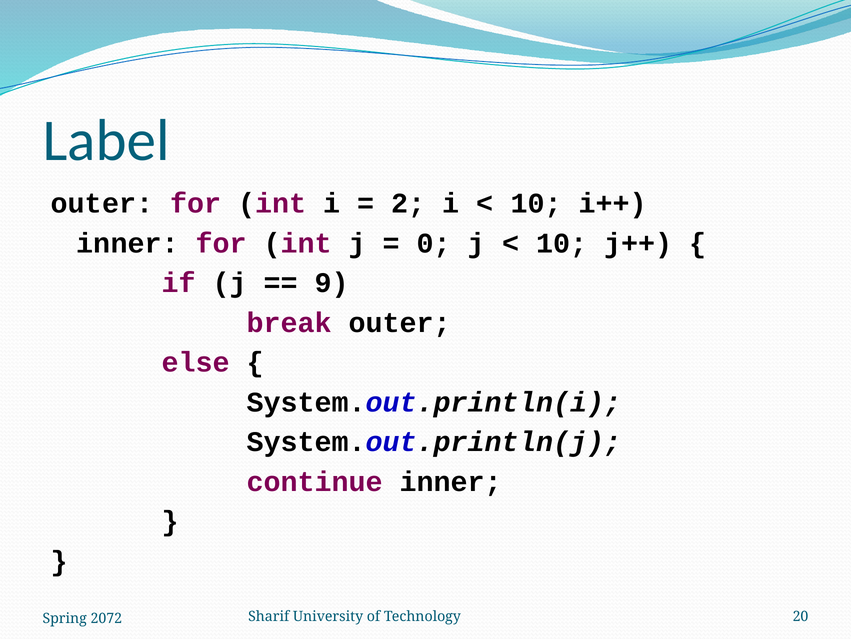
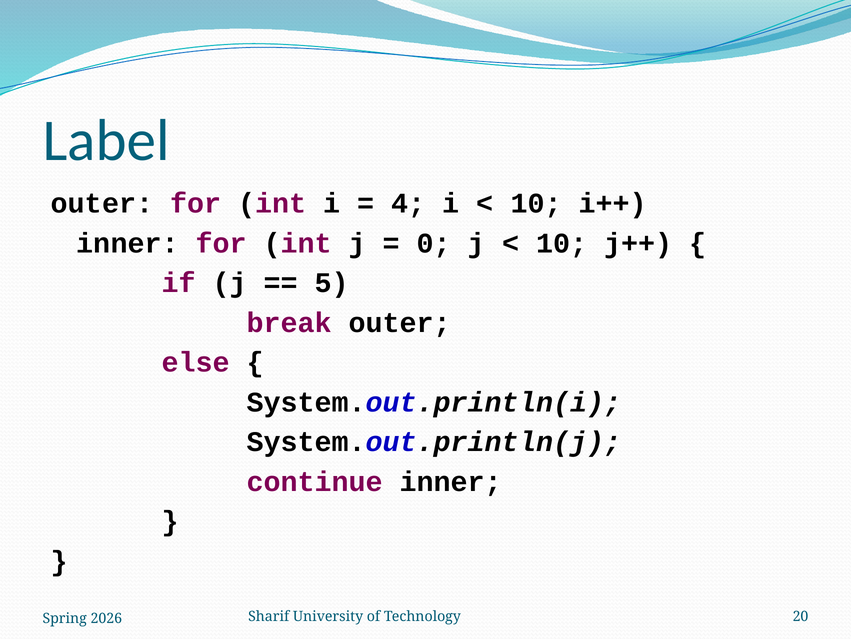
2: 2 -> 4 (408, 203)
9: 9 -> 5 (332, 283)
2072: 2072 -> 2026 (106, 618)
